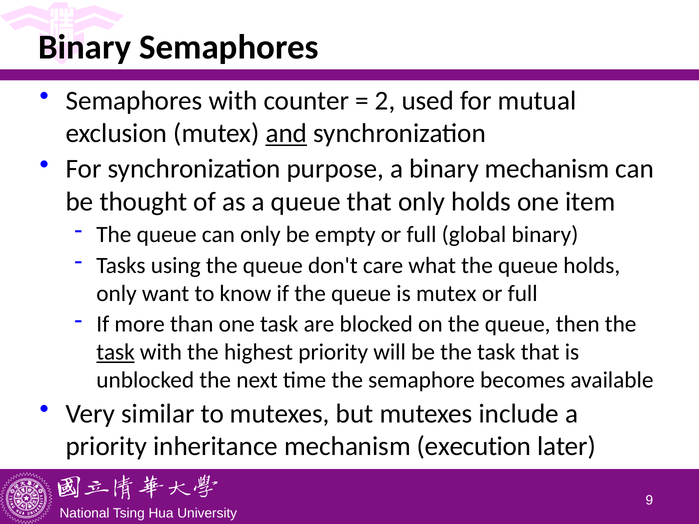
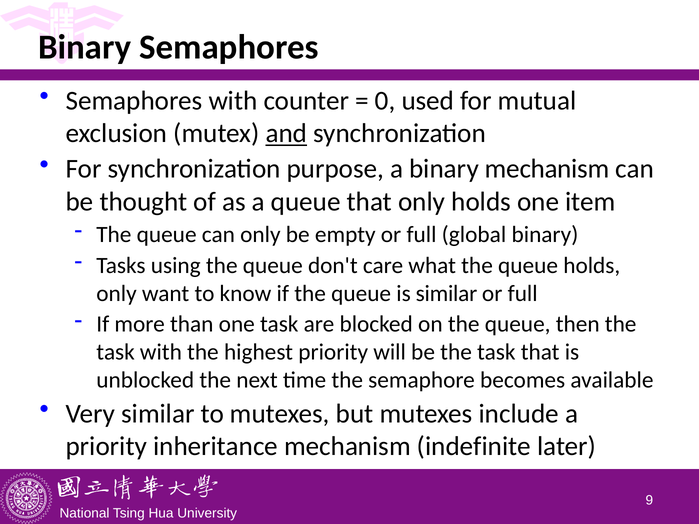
2: 2 -> 0 (385, 101)
is mutex: mutex -> similar (446, 293)
task underline: present -> none (116, 352)
execution: execution -> indefinite (474, 446)
